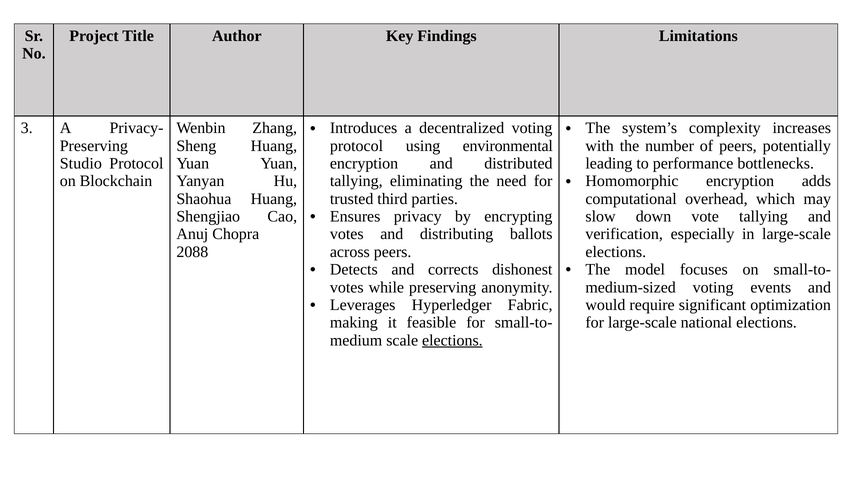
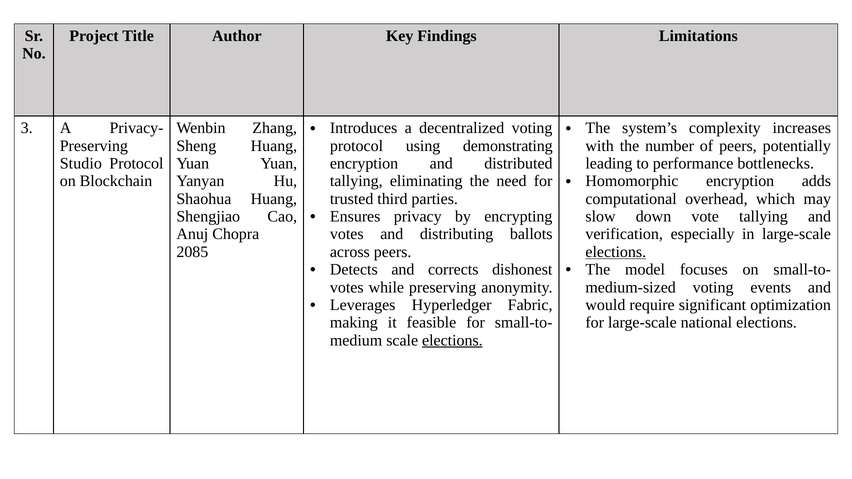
environmental: environmental -> demonstrating (508, 146)
2088: 2088 -> 2085 (192, 252)
elections underline: none -> present (616, 252)
